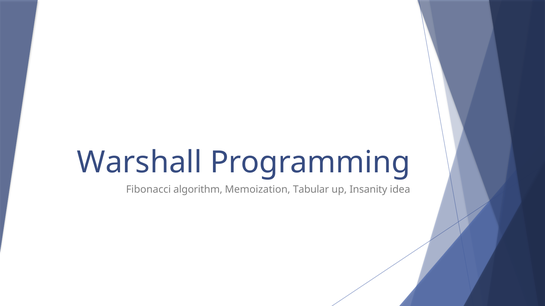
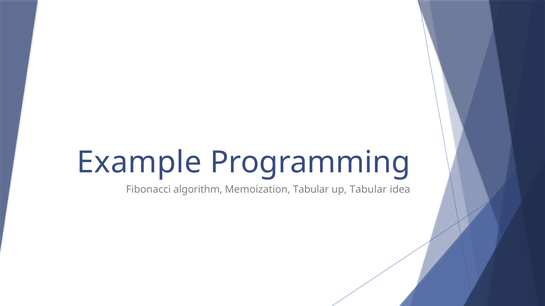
Warshall: Warshall -> Example (139, 163)
up Insanity: Insanity -> Tabular (368, 190)
